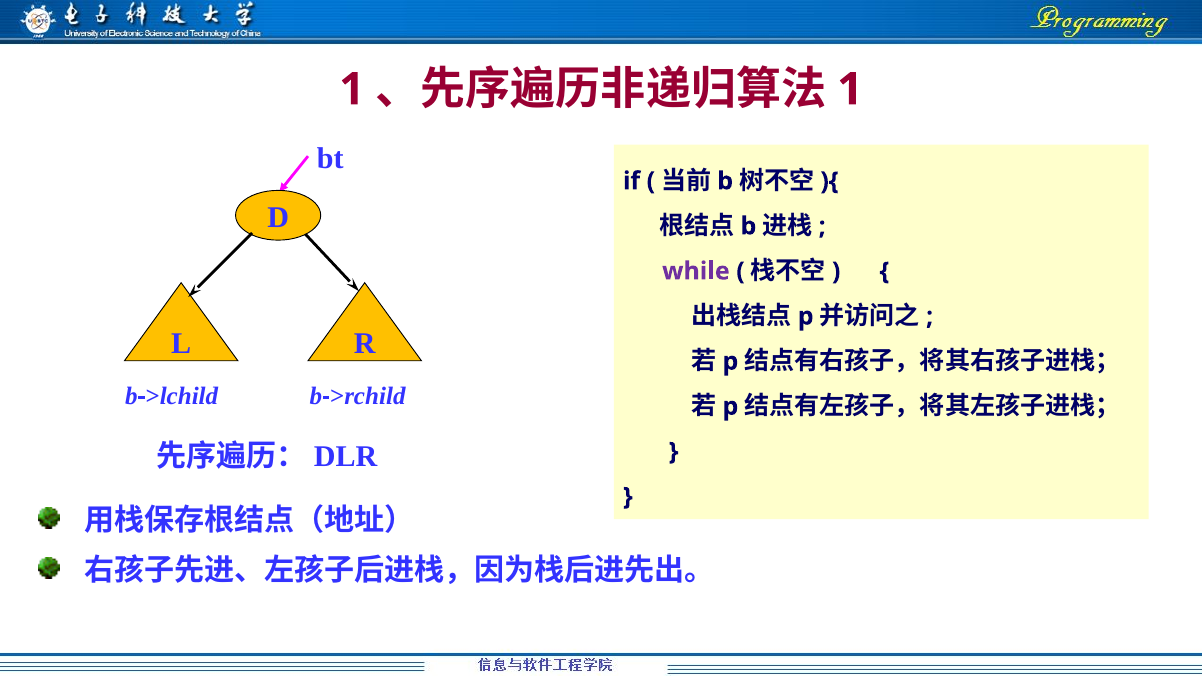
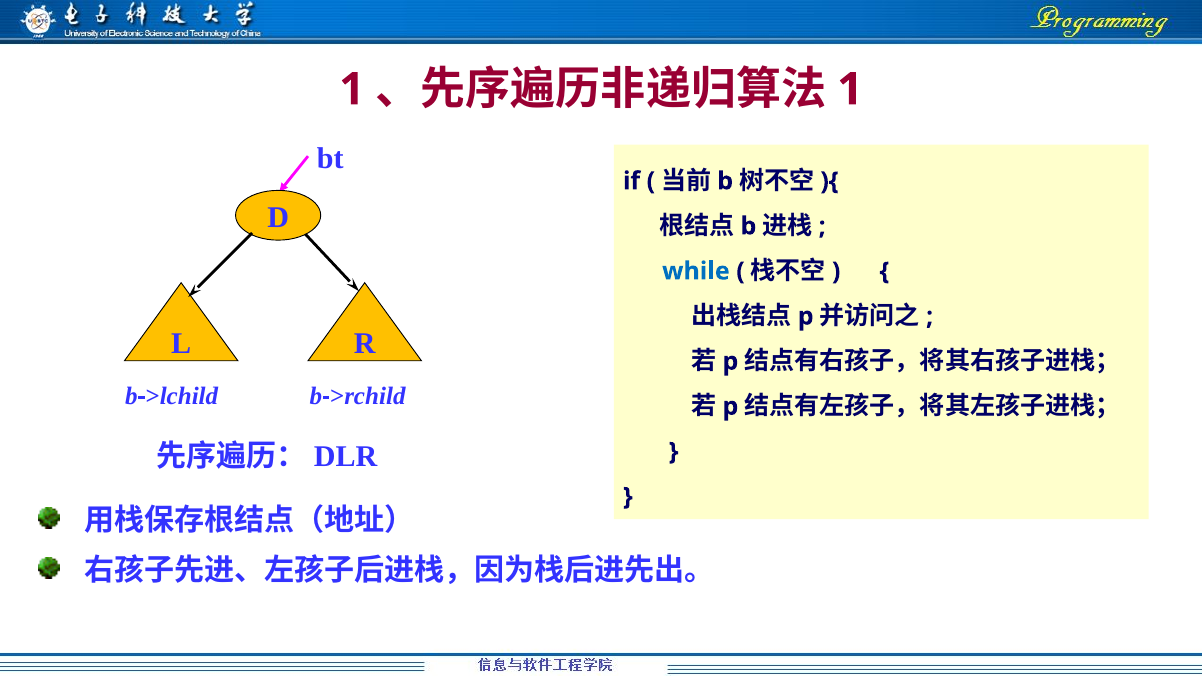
while colour: purple -> blue (696, 271)
